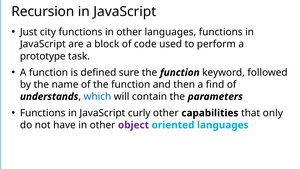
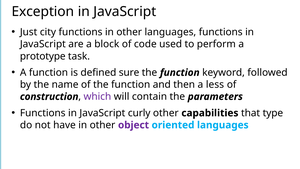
Recursion: Recursion -> Exception (43, 12)
find: find -> less (215, 84)
understands: understands -> construction (49, 96)
which colour: blue -> purple (97, 96)
only: only -> type (273, 113)
